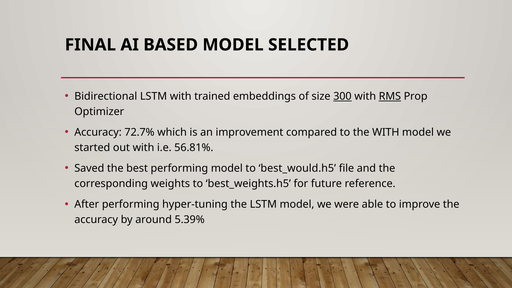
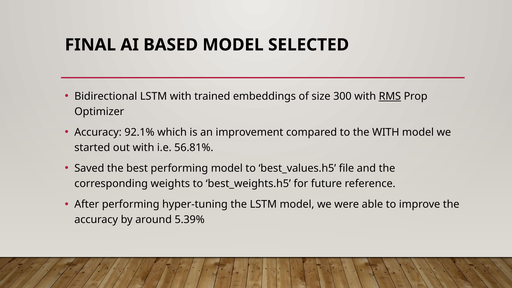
300 underline: present -> none (342, 96)
72.7%: 72.7% -> 92.1% (140, 132)
best_would.h5: best_would.h5 -> best_values.h5 (297, 168)
